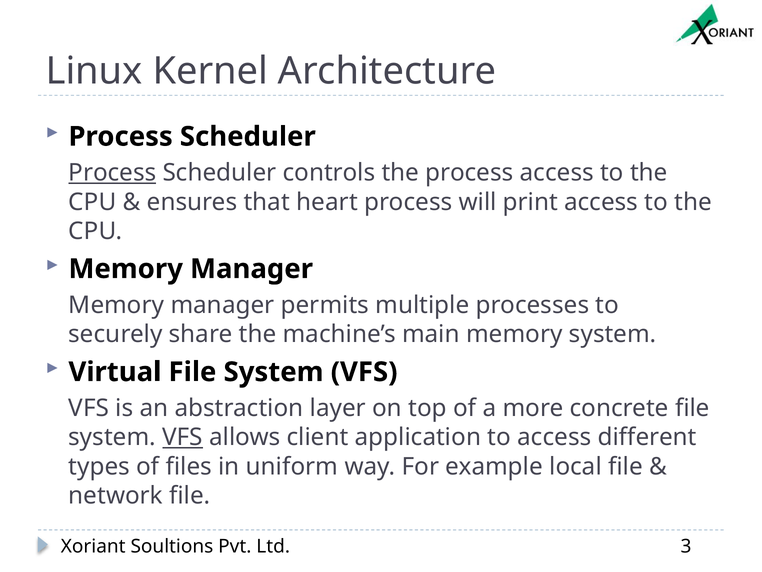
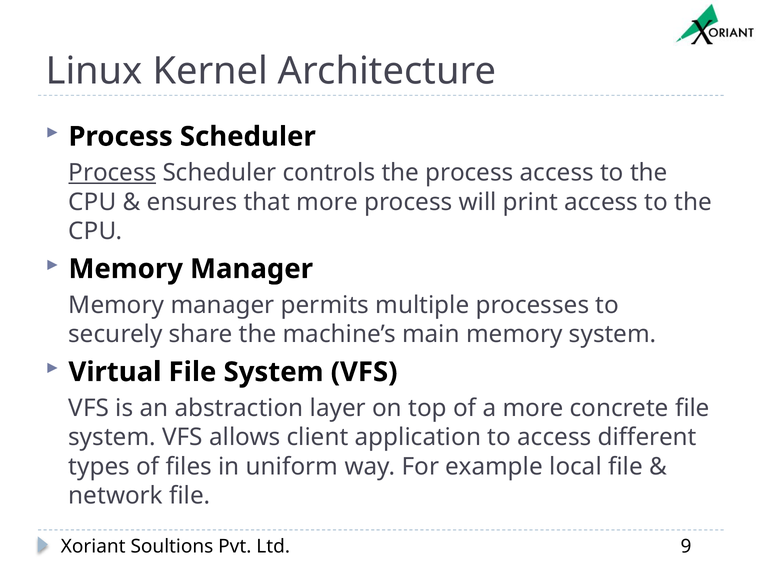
that heart: heart -> more (327, 202)
VFS underline: present -> none (183, 437)
3: 3 -> 9 (686, 546)
